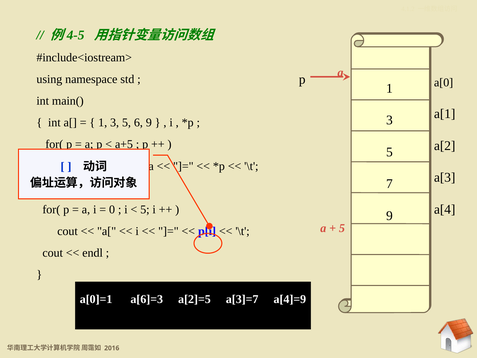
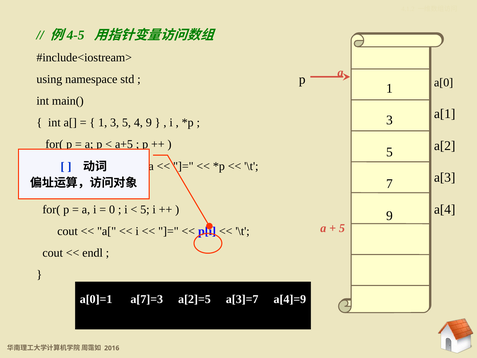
6: 6 -> 4 (138, 123)
a[6]=3: a[6]=3 -> a[7]=3 (147, 299)
